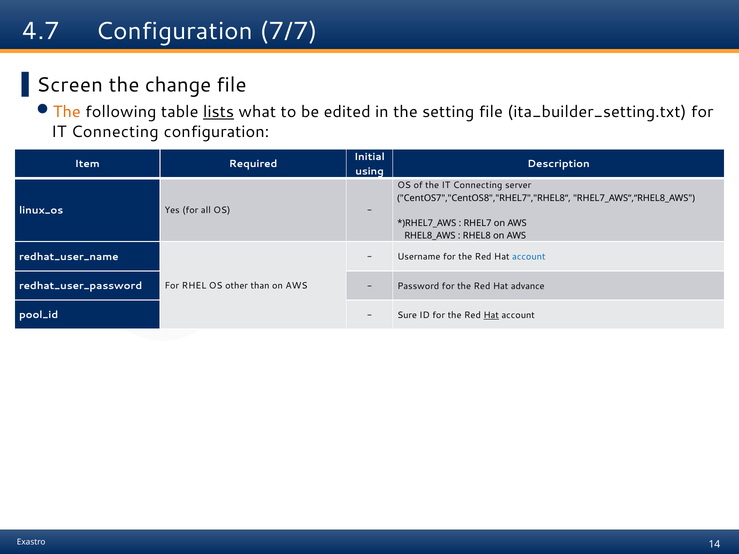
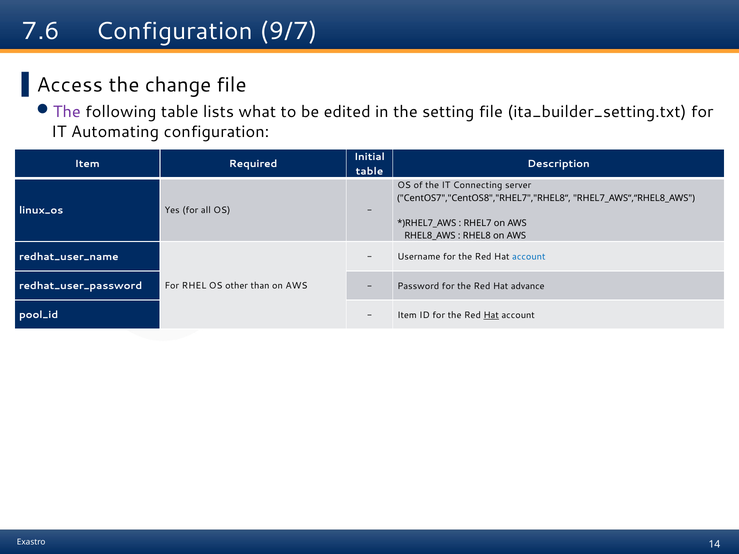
4.7: 4.7 -> 7.6 (41, 31)
7/7: 7/7 -> 9/7 (289, 31)
Screen: Screen -> Access (70, 85)
The colour: orange -> purple (67, 112)
lists underline: present -> none (218, 112)
Connecting: Connecting -> Automating (115, 132)
using: using -> table (369, 171)
Sure: Sure -> Item (407, 315)
